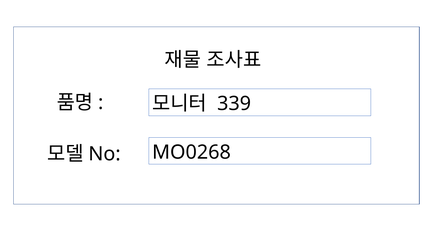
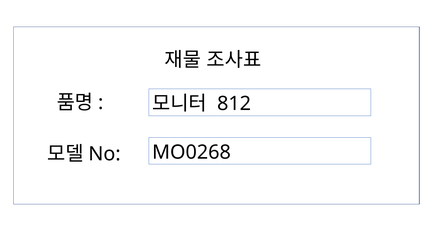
339: 339 -> 812 (234, 104)
